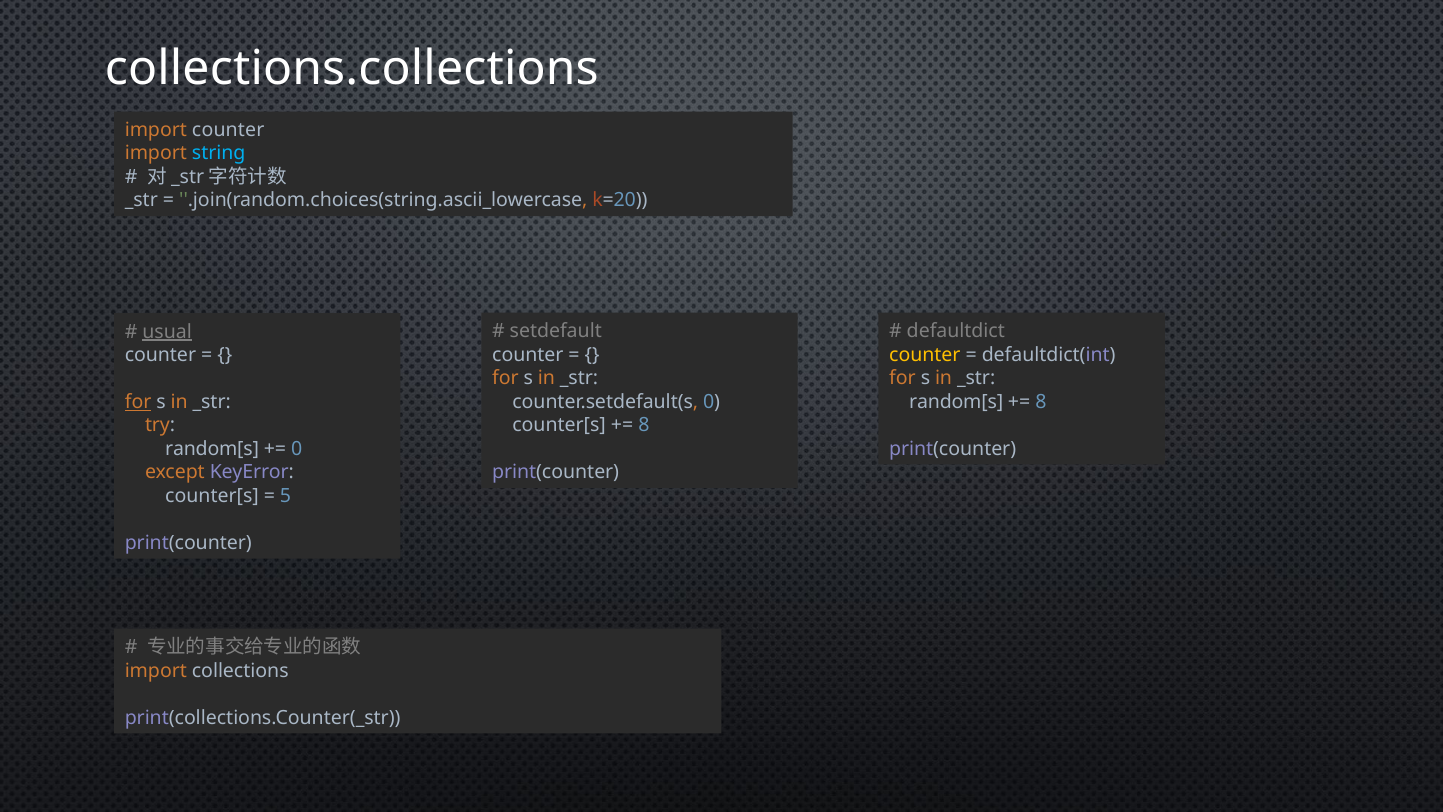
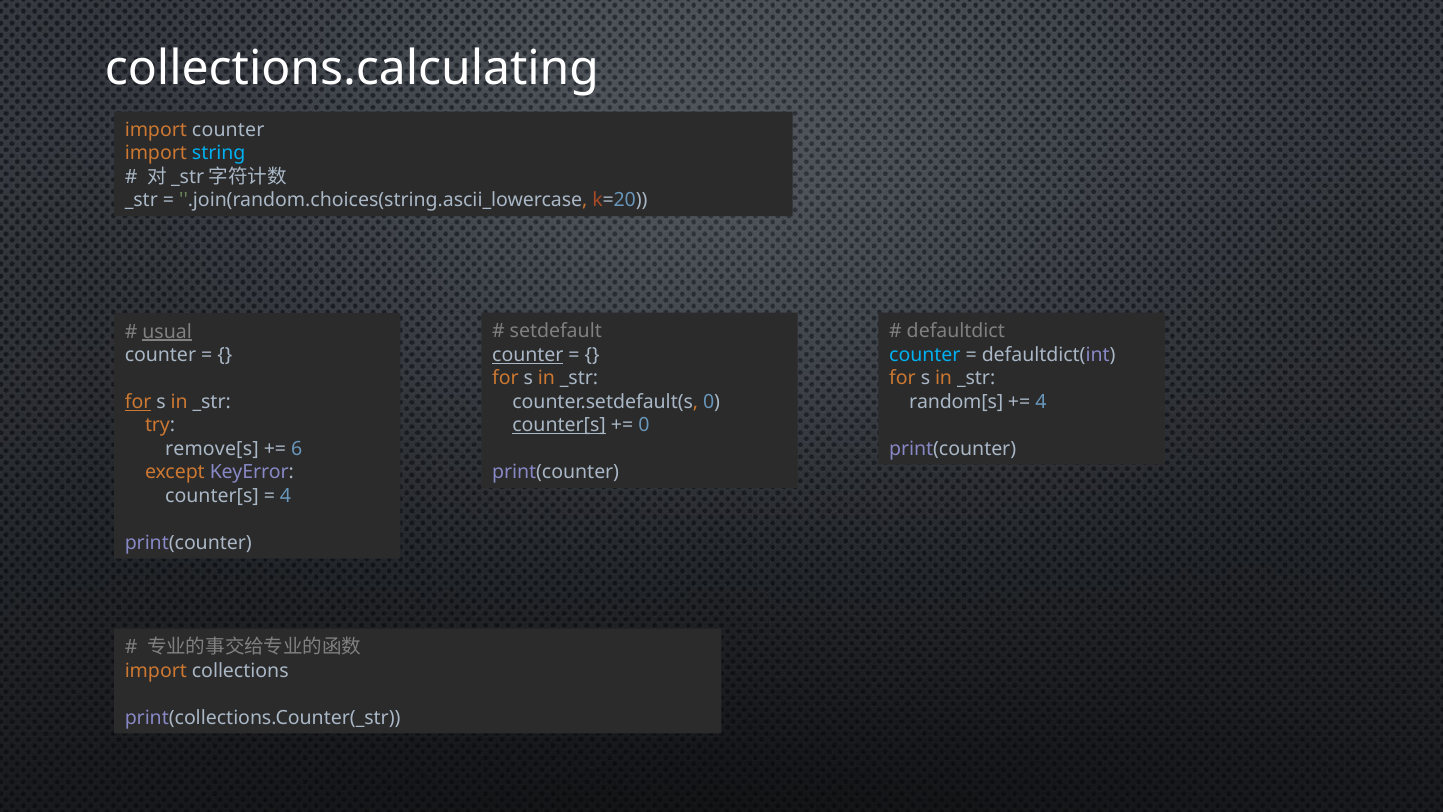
collections.collections: collections.collections -> collections.calculating (352, 69)
counter underline: none -> present (528, 355)
counter colour: yellow -> light blue (925, 355)
8: 8 -> 4 (1041, 401)
counter[s underline: none -> present (559, 425)
8: 8 -> 0 (644, 425)
random[s: random[s -> remove[s (212, 449)
0: 0 -> 6 (297, 449)
5: 5 -> 4 (286, 496)
